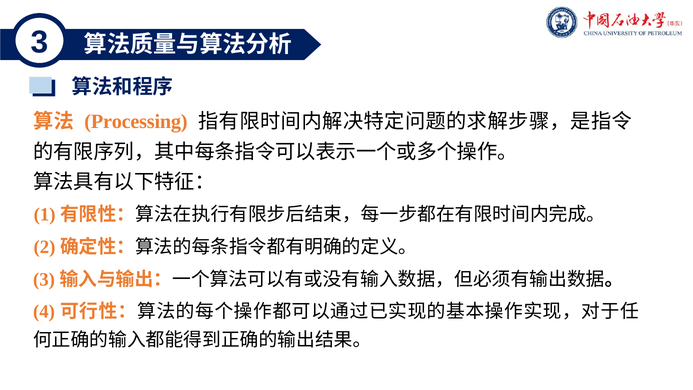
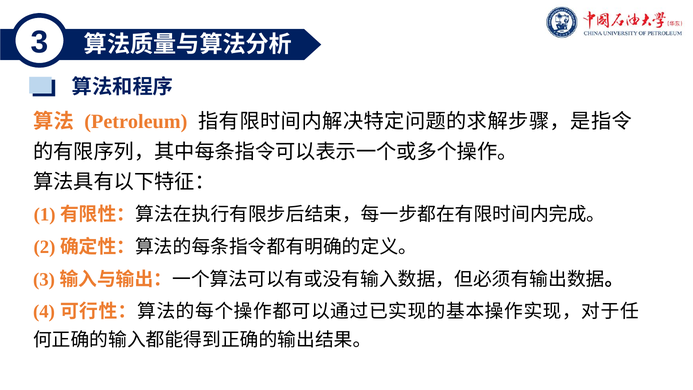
Processing: Processing -> Petroleum (136, 121)
